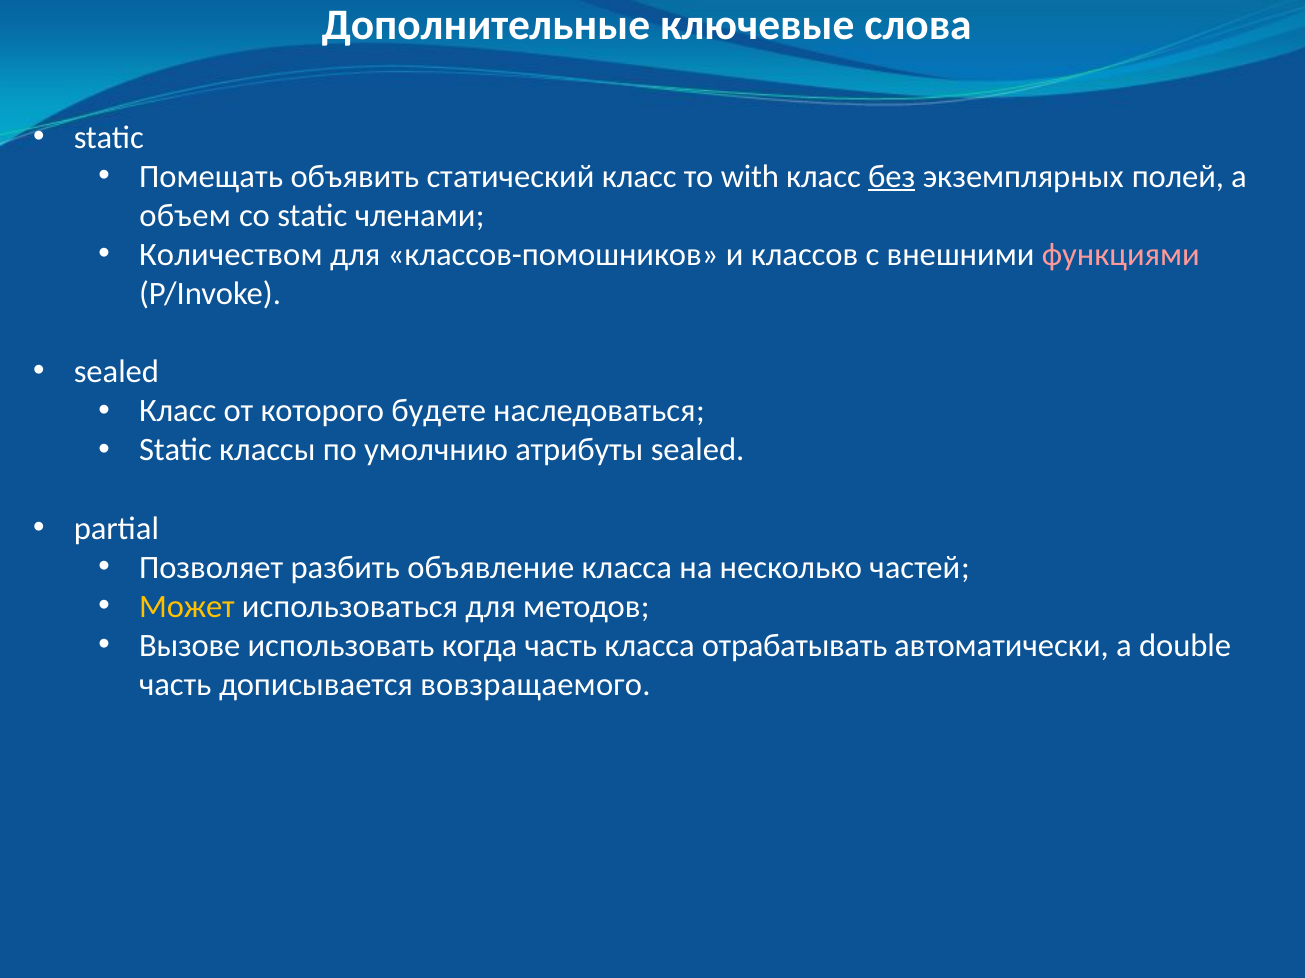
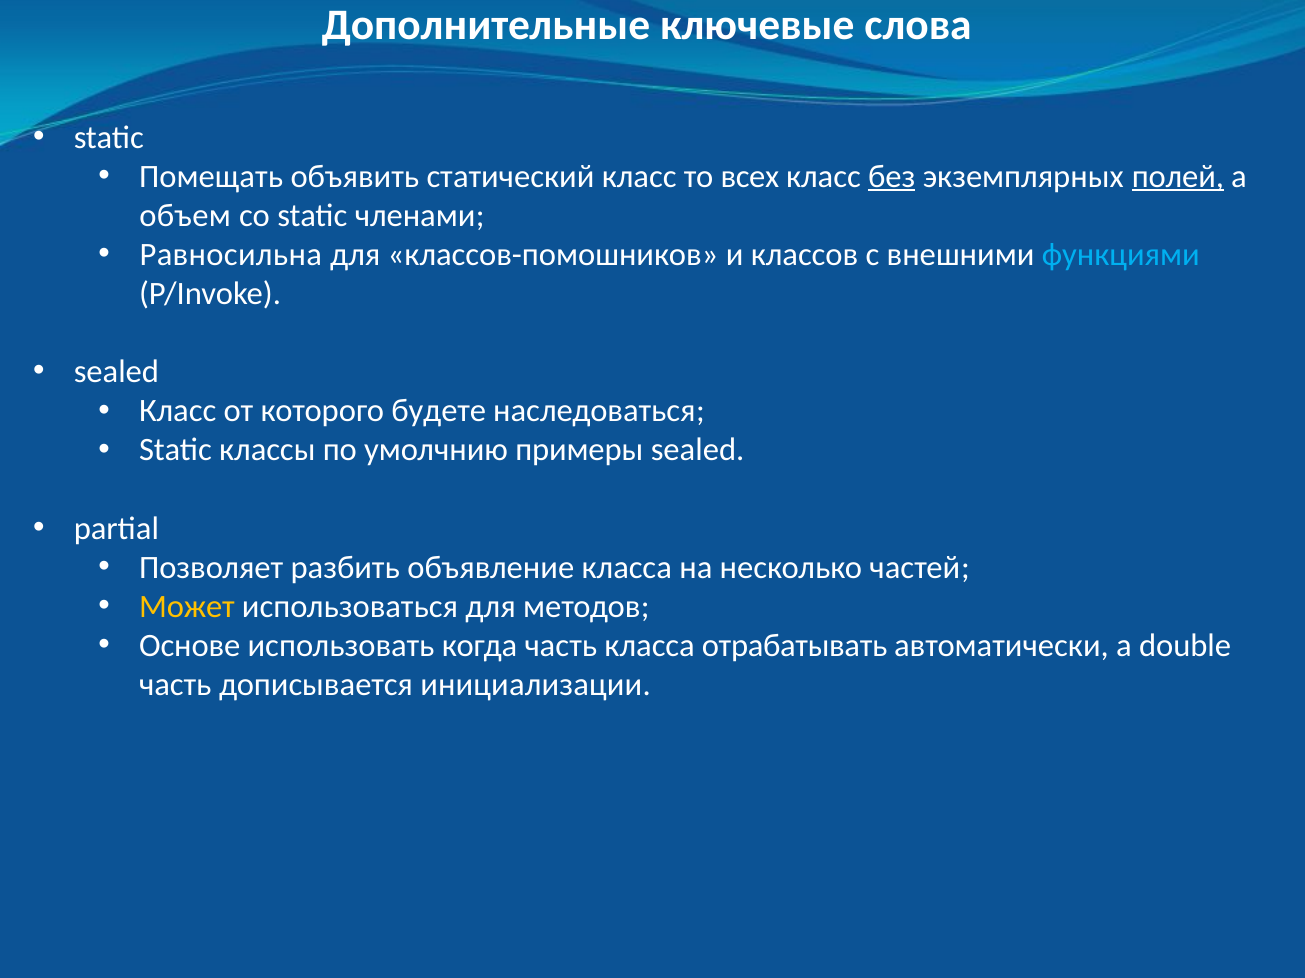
with: with -> всех (750, 177)
полей underline: none -> present (1178, 177)
Количеством: Количеством -> Равносильна (231, 255)
функциями colour: pink -> light blue (1121, 255)
атрибуты: атрибуты -> примеры (579, 451)
Вызове: Вызове -> Основе (190, 646)
вовзращаемого: вовзращаемого -> инициализации (536, 685)
